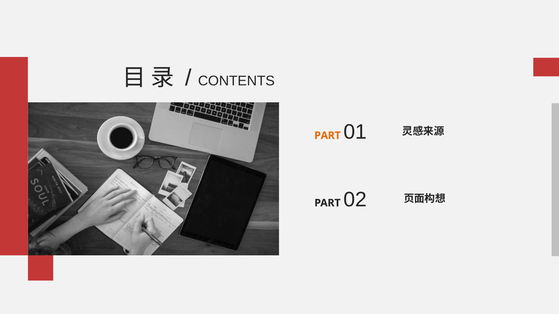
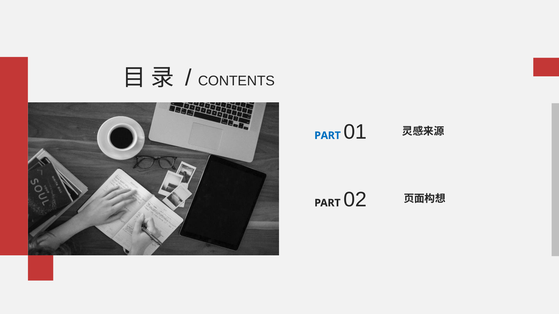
PART colour: orange -> blue (328, 136)
